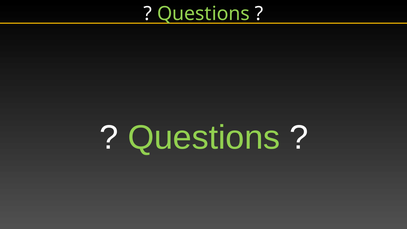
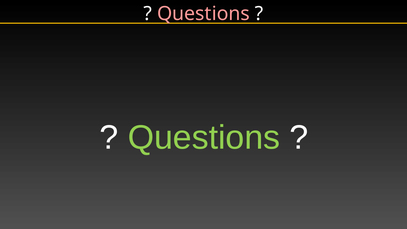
Questions colour: light green -> pink (203, 14)
